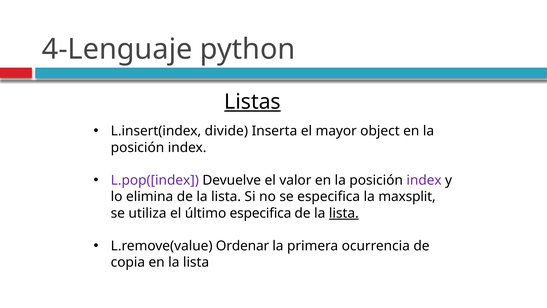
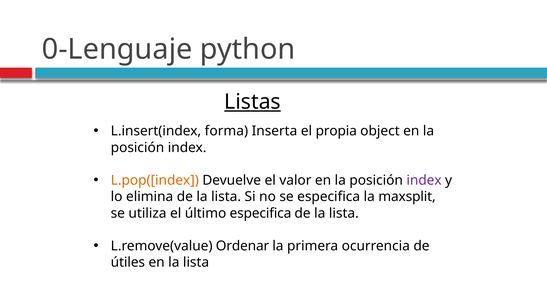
4-Lenguaje: 4-Lenguaje -> 0-Lenguaje (117, 49)
divide: divide -> forma (226, 131)
mayor: mayor -> propia (336, 131)
L.pop([index colour: purple -> orange (155, 180)
lista underline: present -> none (344, 213)
copia: copia -> útiles (128, 262)
